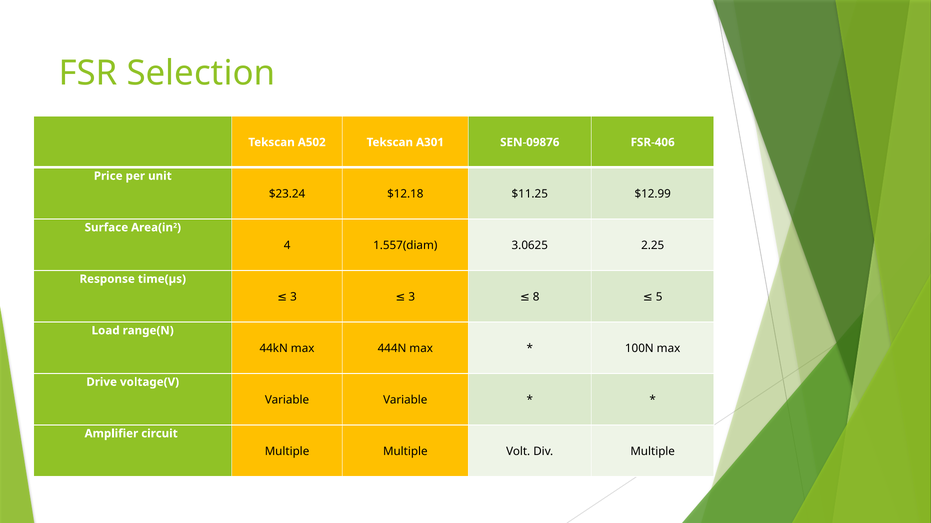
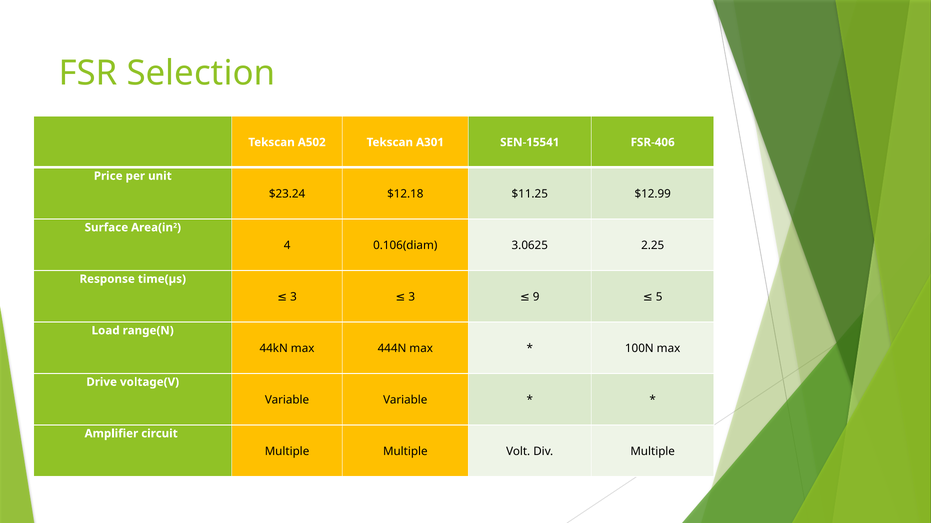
SEN-09876: SEN-09876 -> SEN-15541 (530, 142)
1.557(diam: 1.557(diam -> 0.106(diam (405, 246)
8: 8 -> 9 (536, 297)
